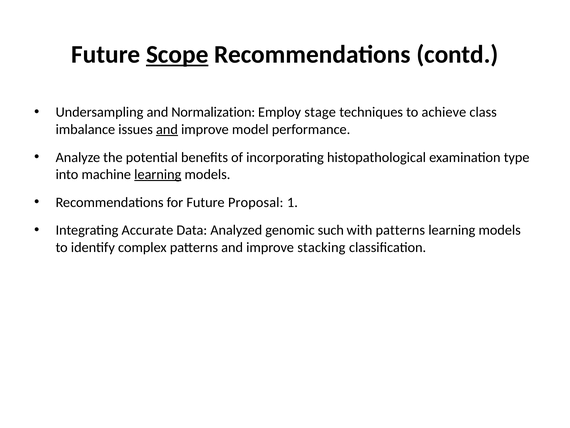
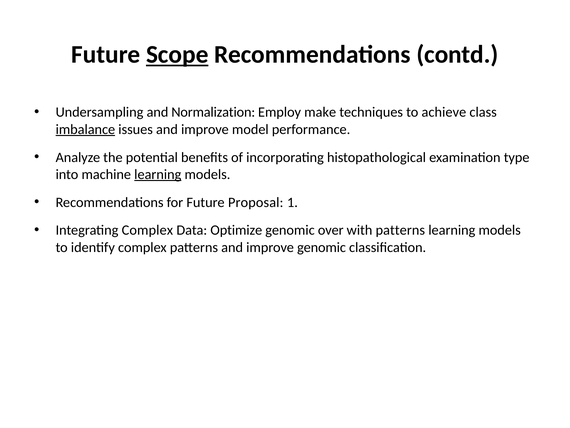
stage: stage -> make (320, 112)
imbalance underline: none -> present (85, 129)
and underline: present -> none (167, 129)
Integrating Accurate: Accurate -> Complex (147, 230)
Analyzed: Analyzed -> Optimize (236, 230)
such: such -> over (331, 230)
improve stacking: stacking -> genomic (322, 247)
